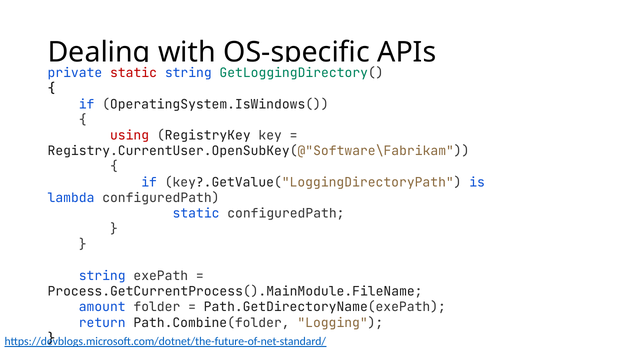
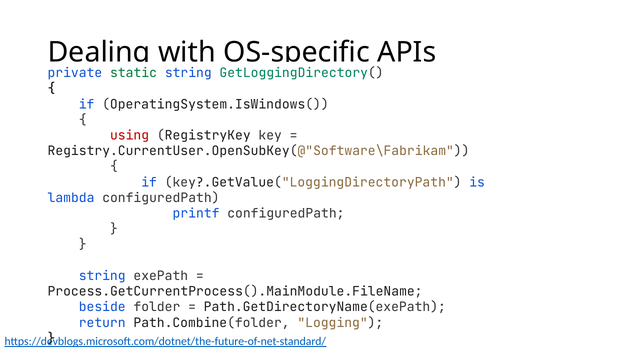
static colour: red -> green (134, 73)
static: static -> printf (196, 213)
amount: amount -> beside (102, 307)
